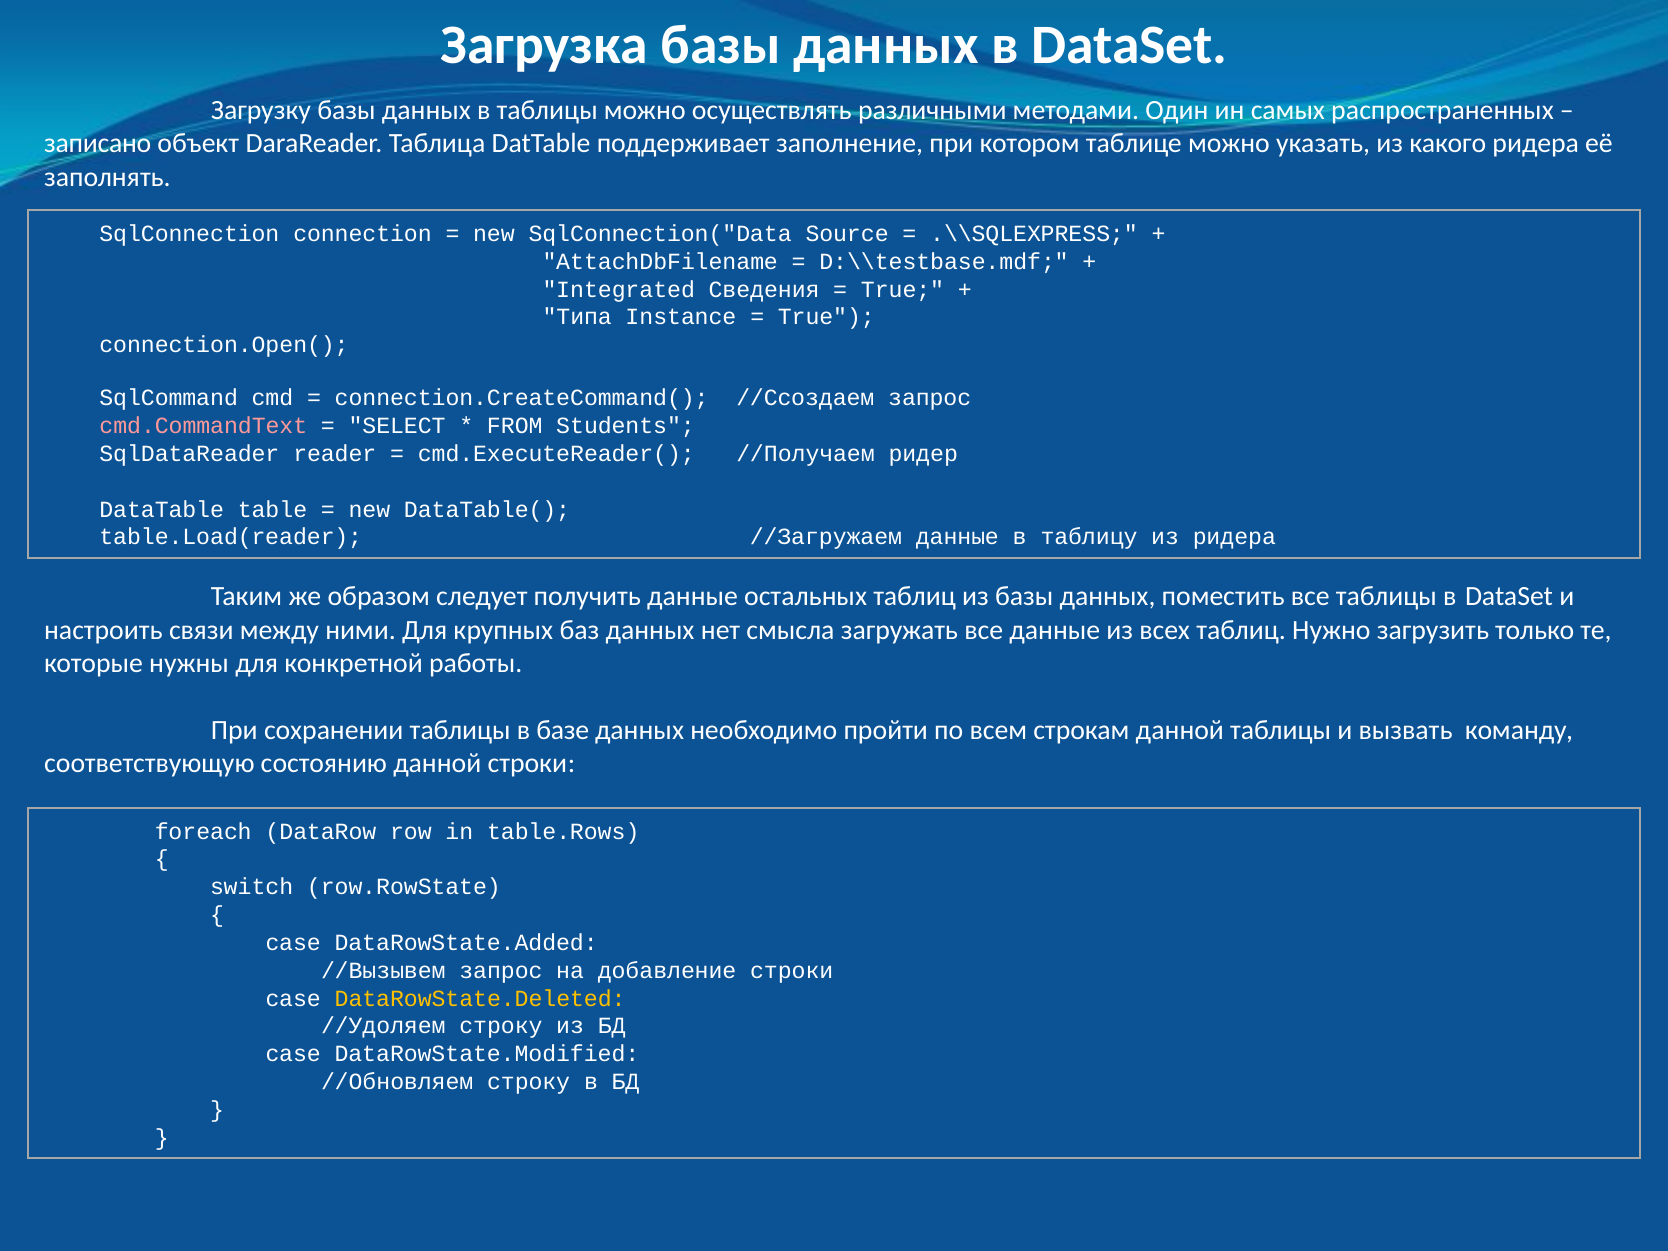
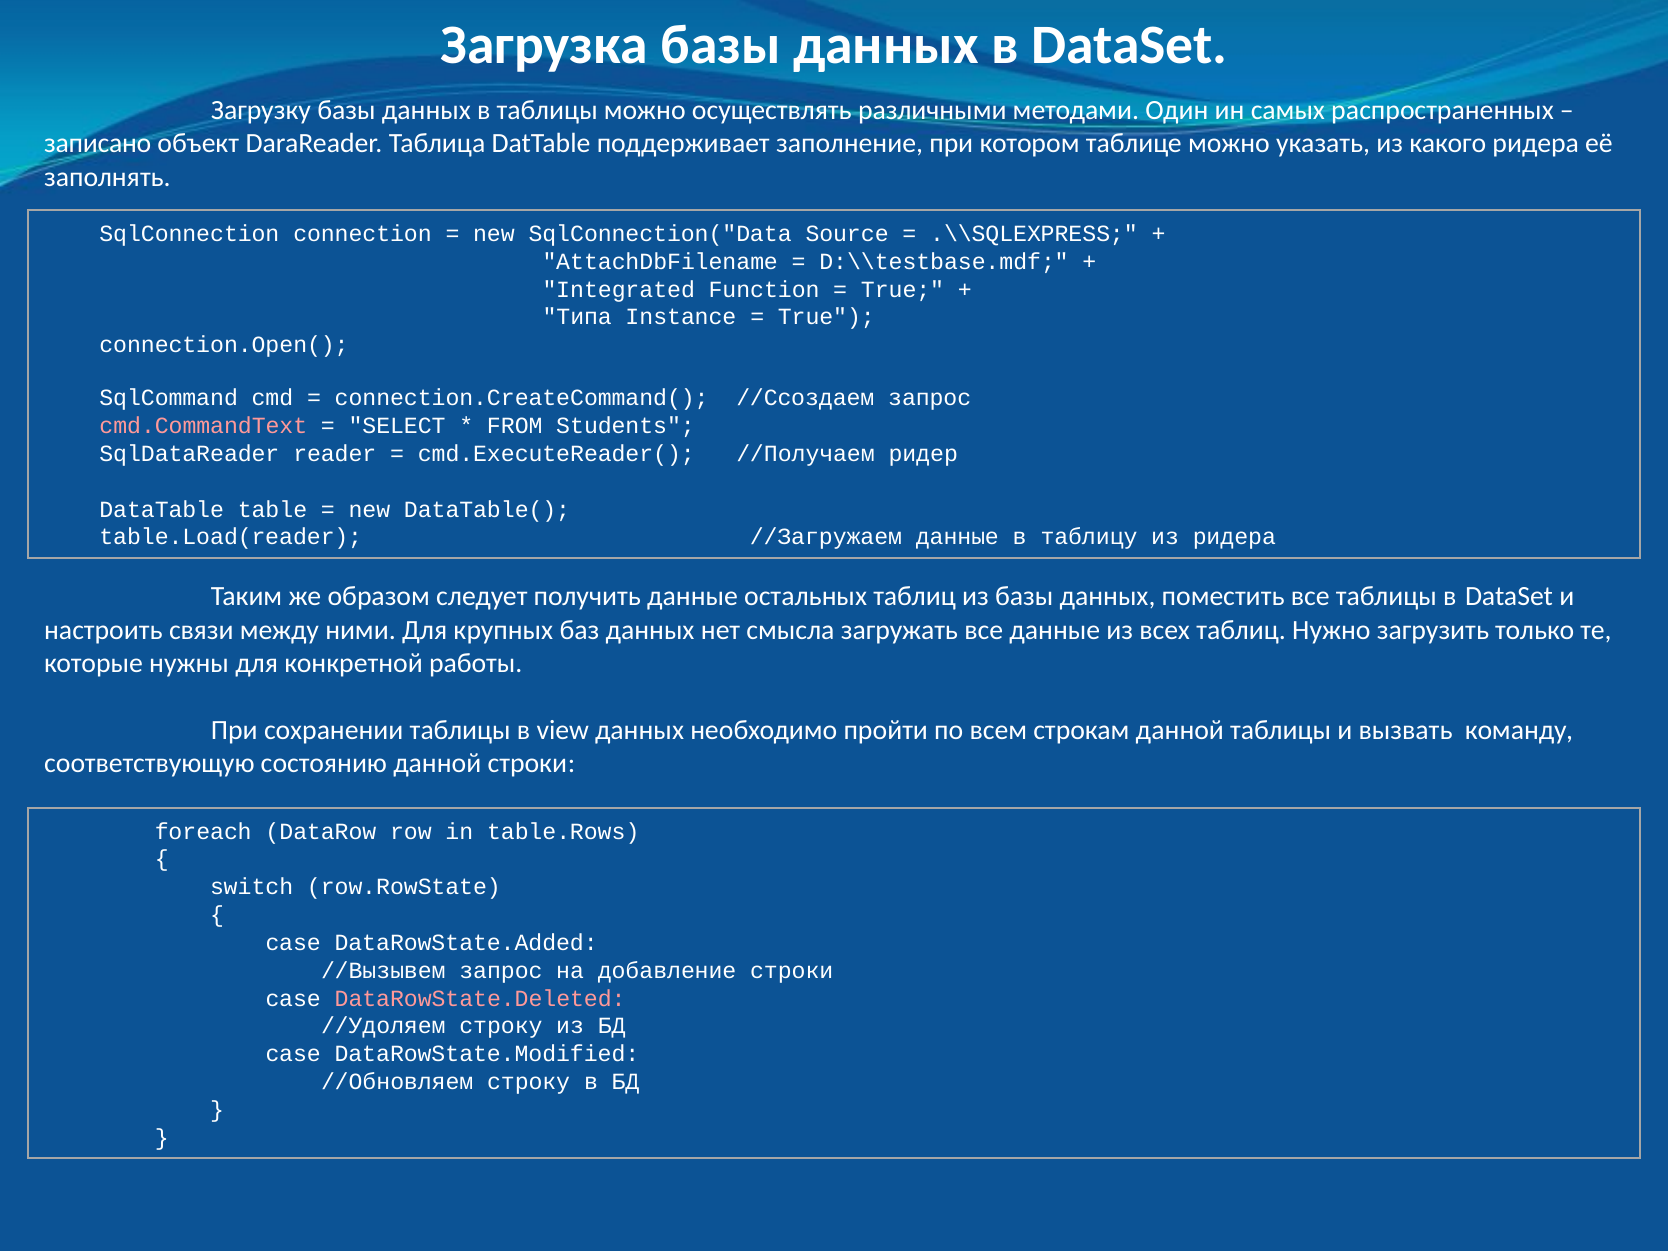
Сведения: Сведения -> Function (764, 290)
базе: базе -> view (563, 730)
DataRowState.Deleted colour: yellow -> pink (480, 998)
